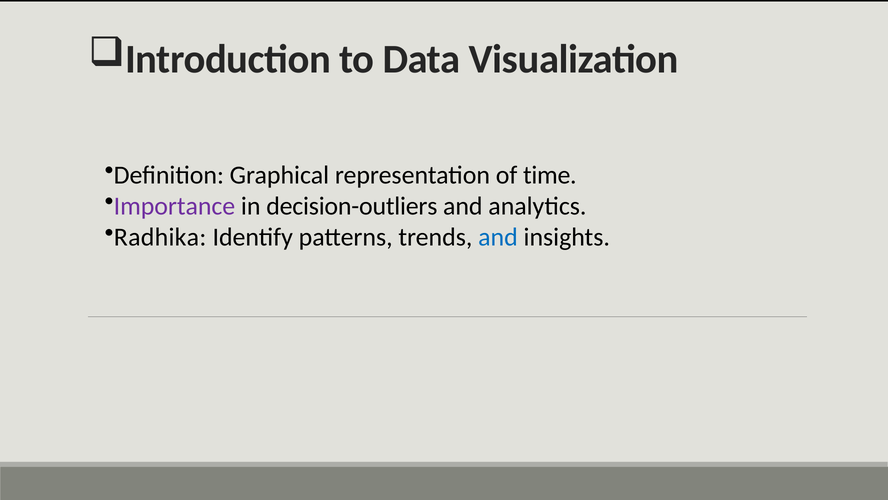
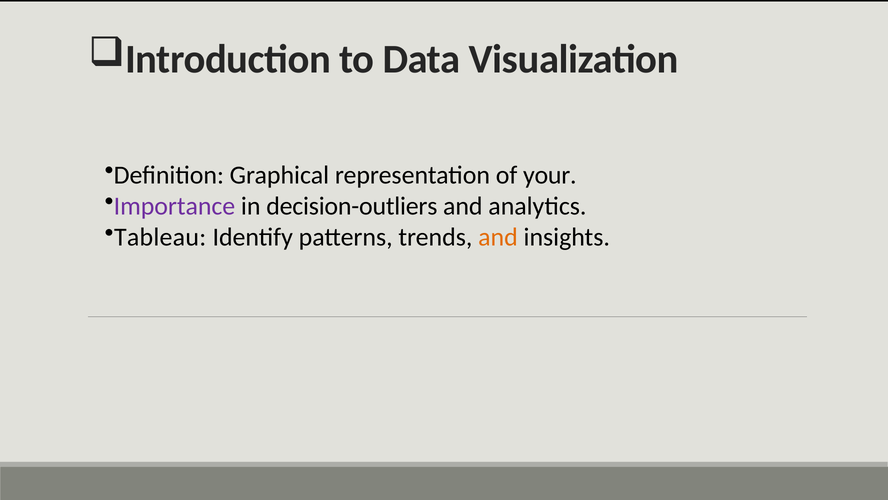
time: time -> your (550, 175)
Radhika: Radhika -> Tableau (160, 237)
and colour: blue -> orange (498, 237)
